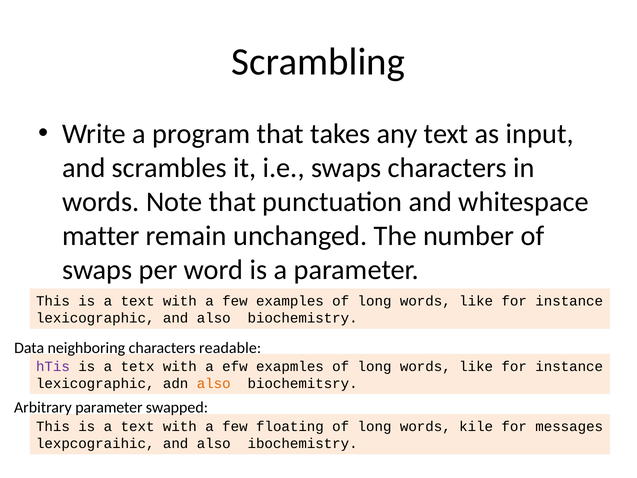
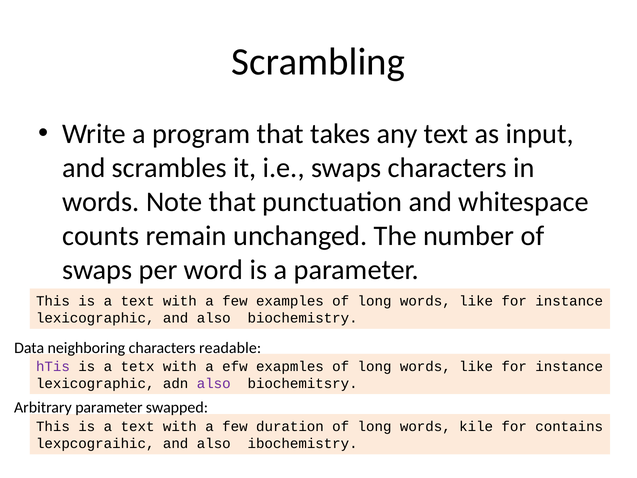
matter: matter -> counts (101, 236)
also colour: orange -> purple (214, 383)
floating: floating -> duration (290, 426)
messages: messages -> contains (569, 426)
